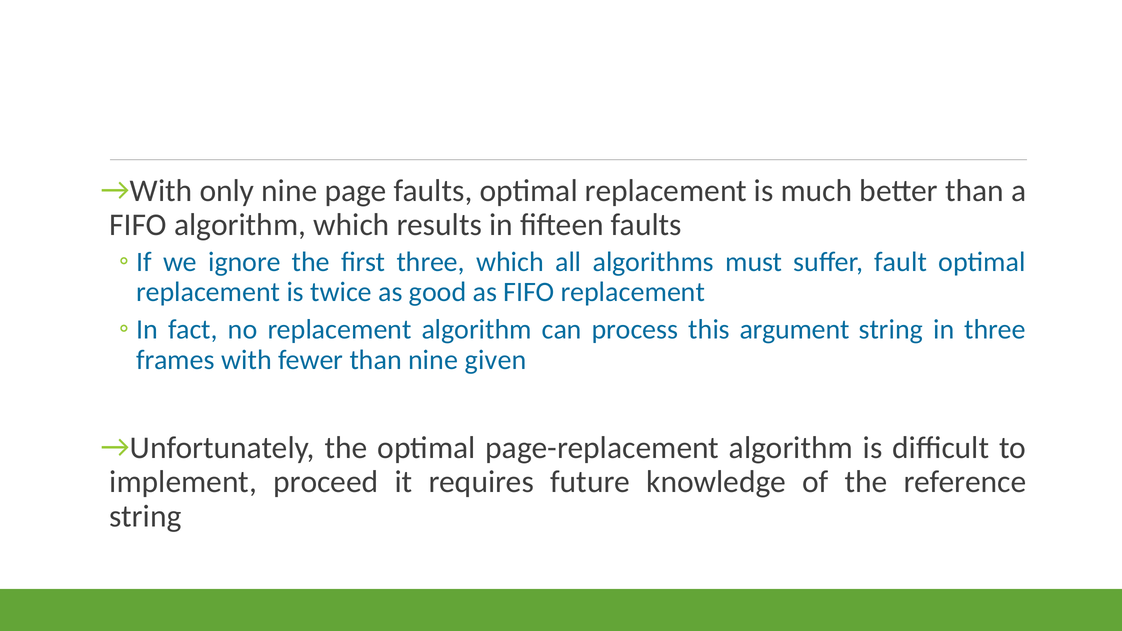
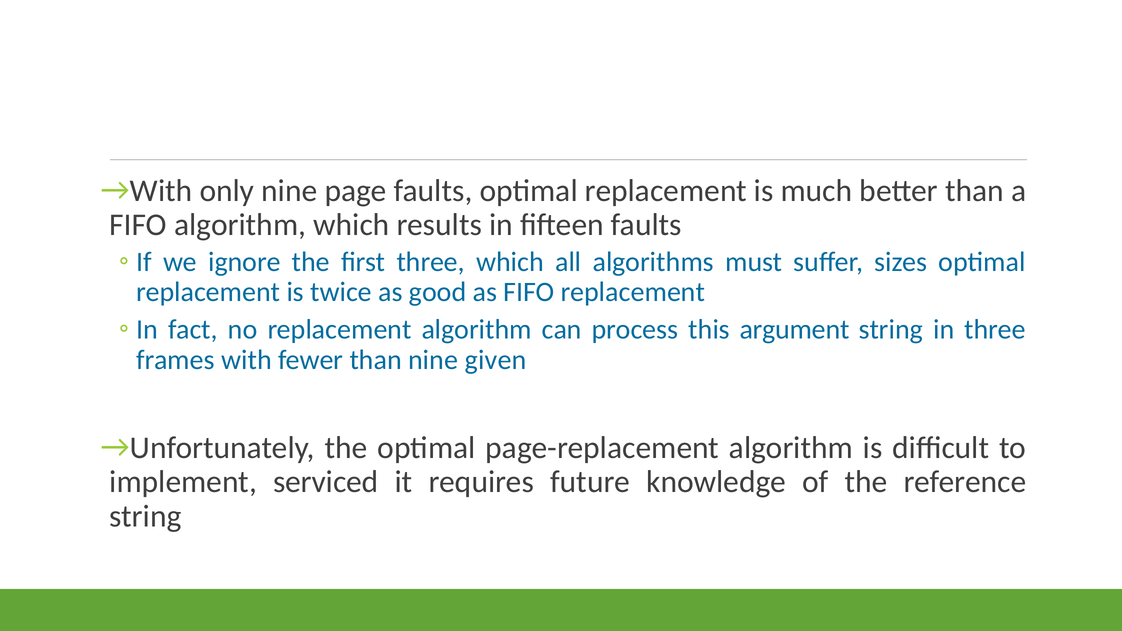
fault: fault -> sizes (901, 262)
proceed: proceed -> serviced (326, 482)
